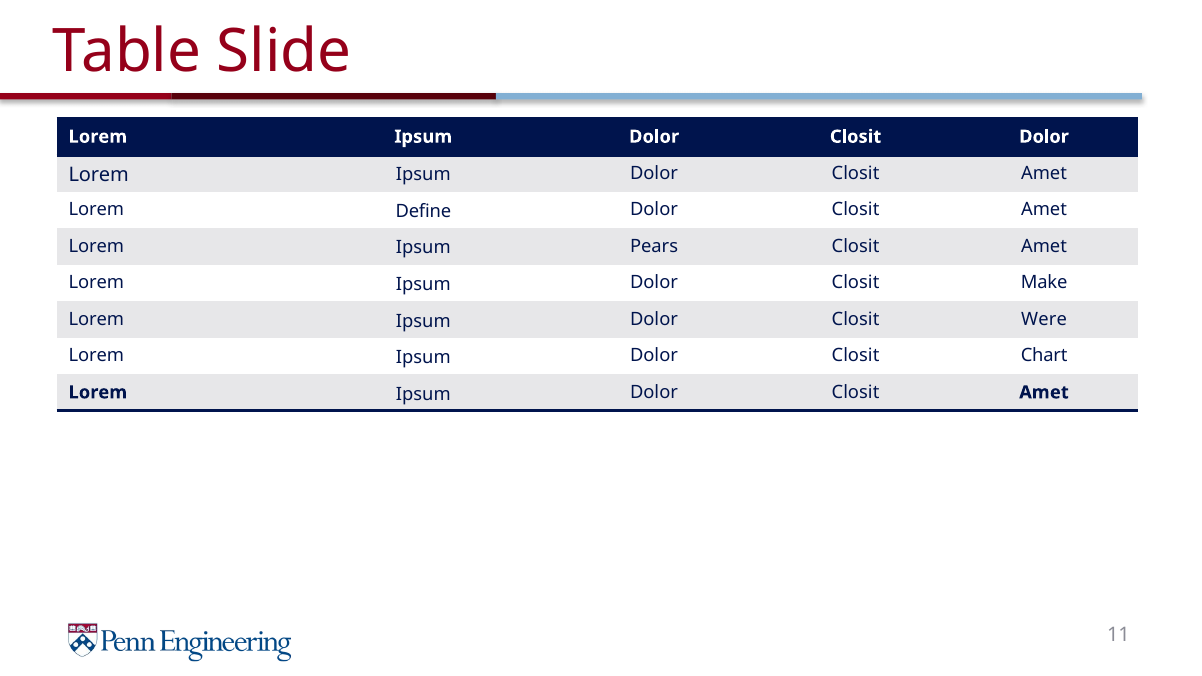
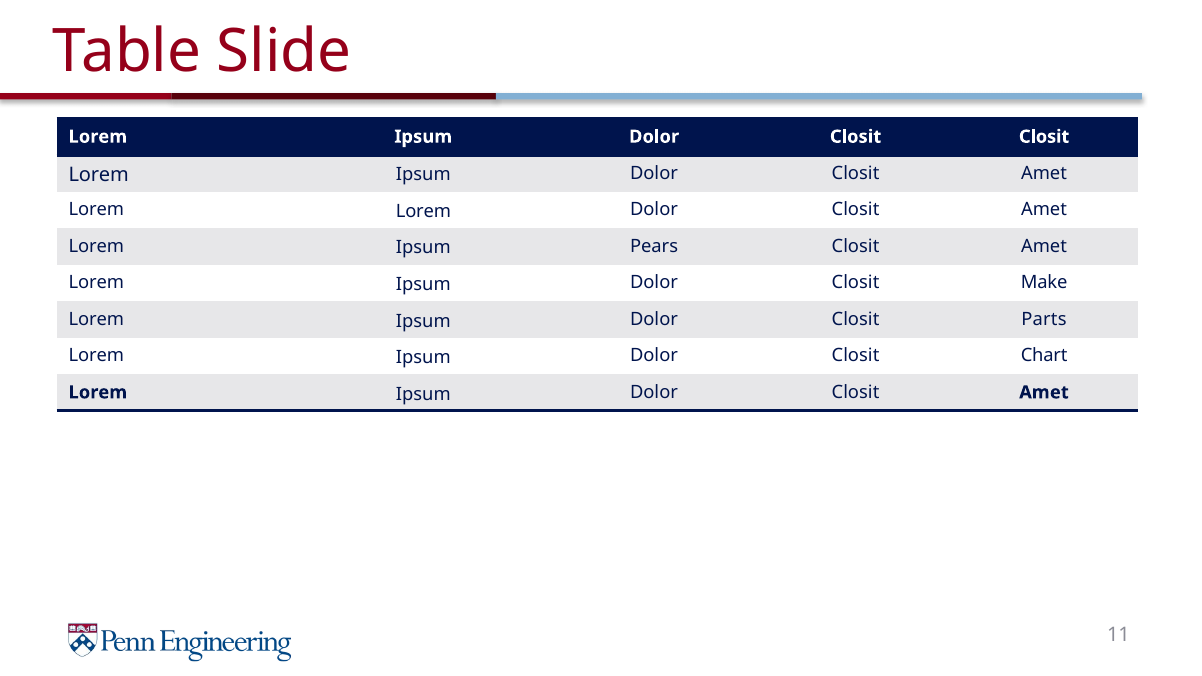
Closit Dolor: Dolor -> Closit (1044, 137)
Lorem Define: Define -> Lorem (423, 211)
Were: Were -> Parts (1044, 319)
